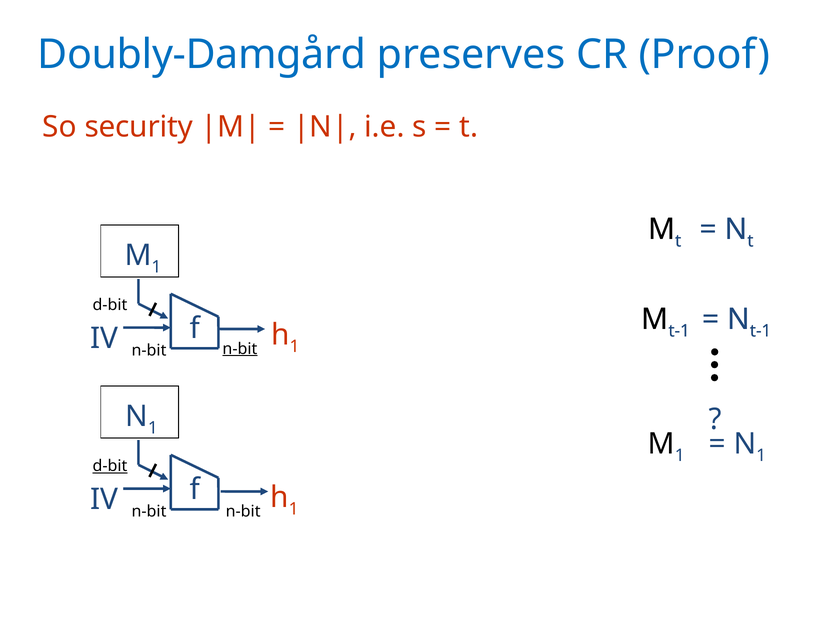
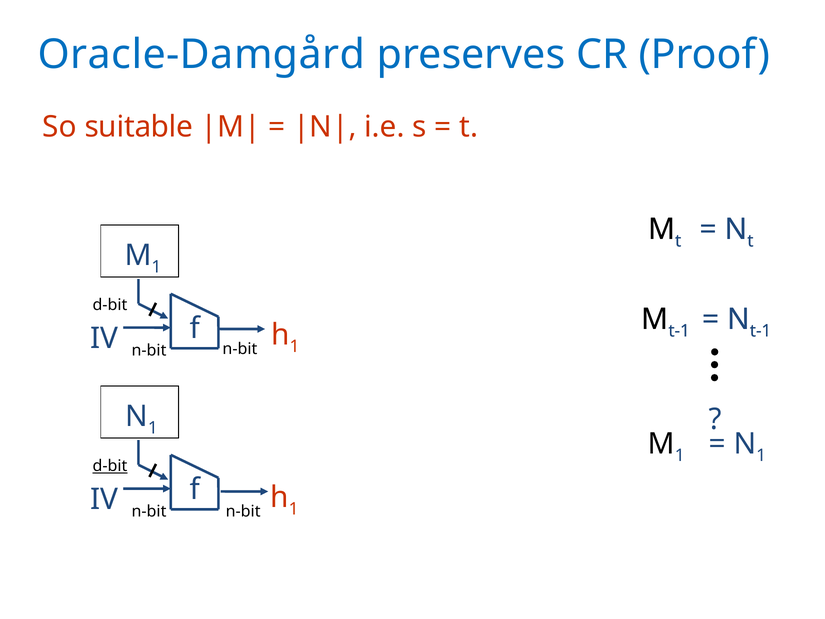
Doubly-Damgård: Doubly-Damgård -> Oracle-Damgård (201, 54)
security: security -> suitable (139, 127)
n-bit underline: present -> none (240, 349)
